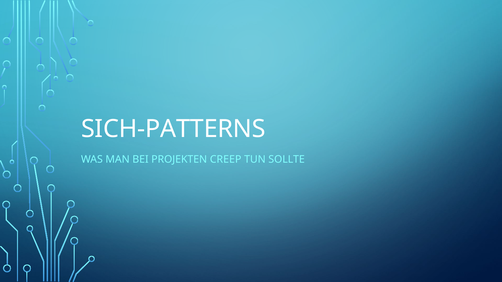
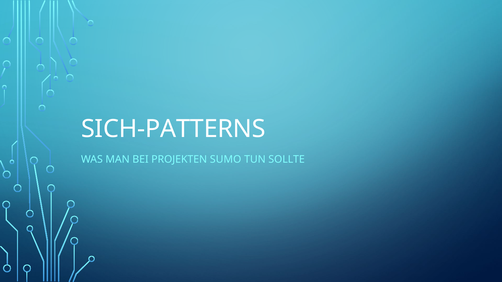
CREEP: CREEP -> SUMO (226, 160)
